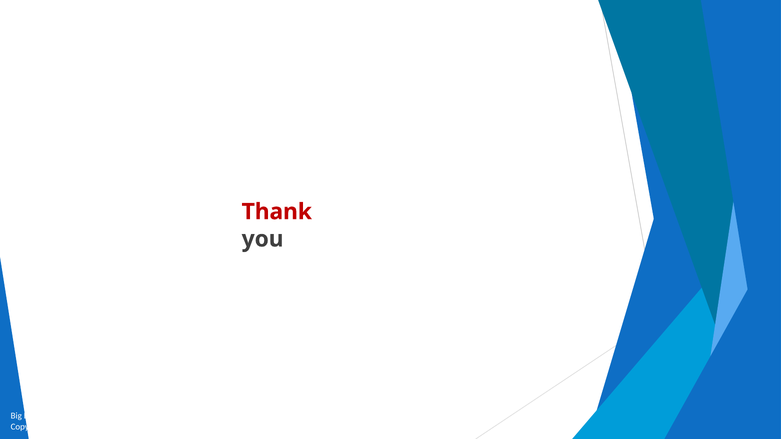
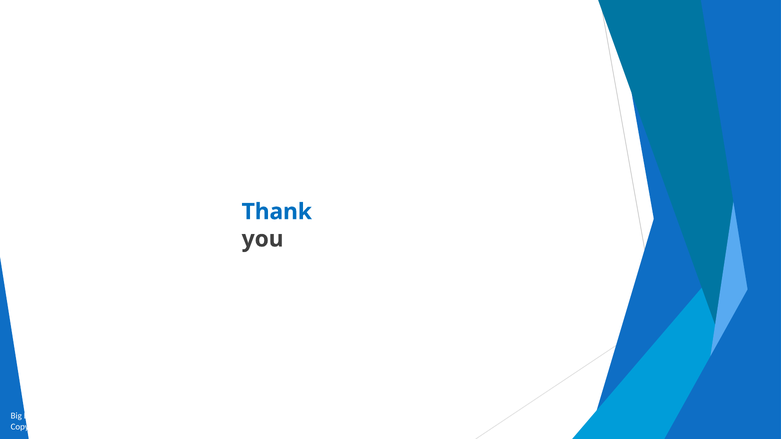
Thank colour: red -> blue (277, 212)
